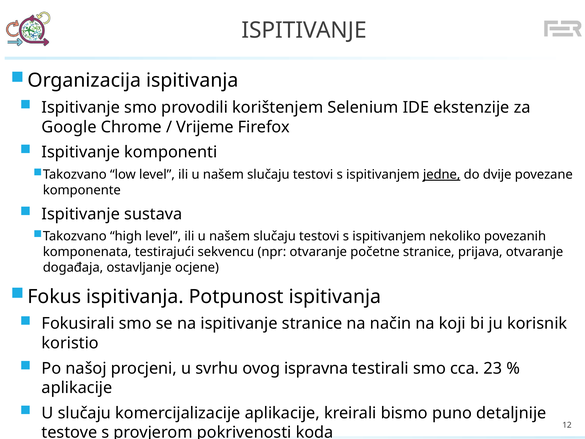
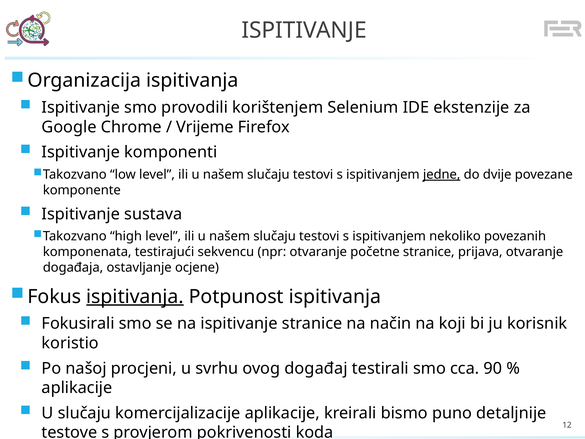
ispitivanja underline: none -> present (135, 296)
ispravna: ispravna -> događaj (316, 368)
23: 23 -> 90 (493, 368)
